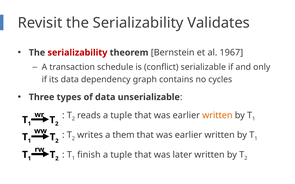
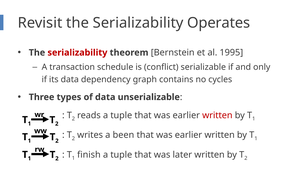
Validates: Validates -> Operates (219, 23)
1967: 1967 -> 1995 (231, 53)
written colour: orange -> red (217, 116)
them: them -> been (123, 135)
